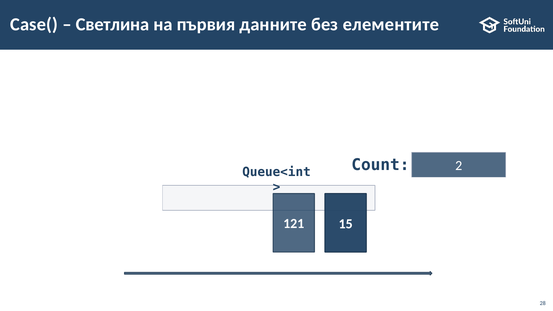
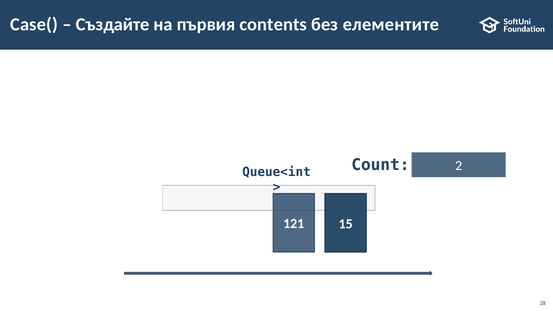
Светлина: Светлина -> Създайте (113, 24)
данните: данните -> contents (273, 24)
